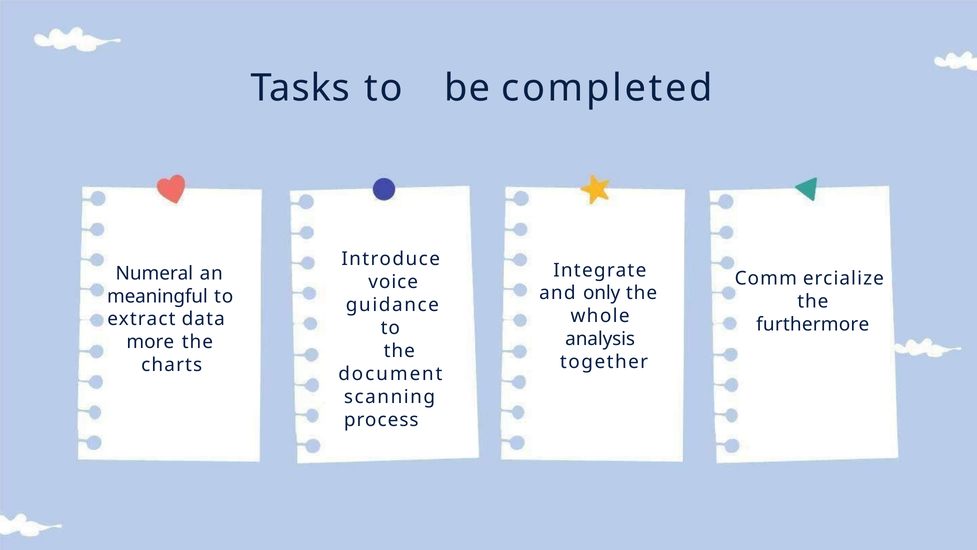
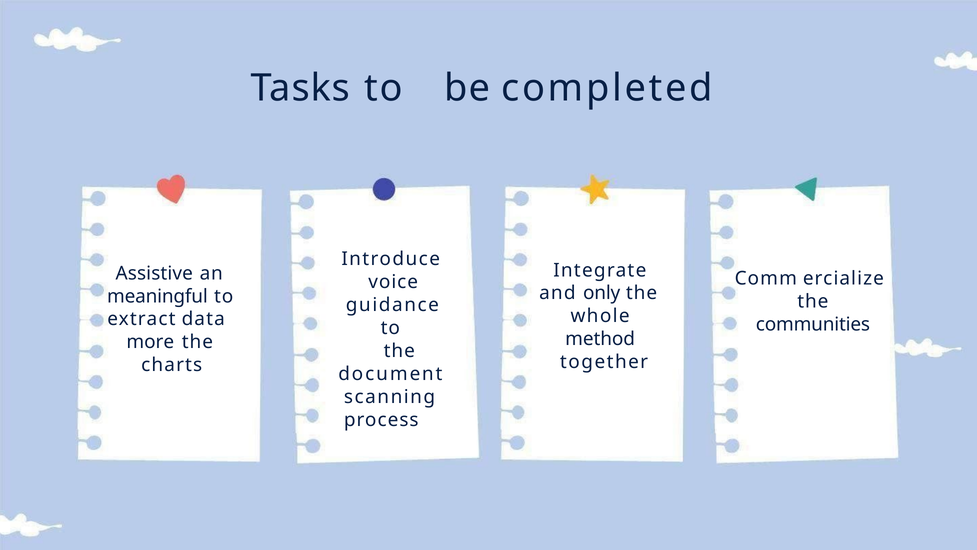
Numeral: Numeral -> Assistive (154, 273)
furthermore: furthermore -> communities (813, 324)
analysis: analysis -> method (600, 339)
